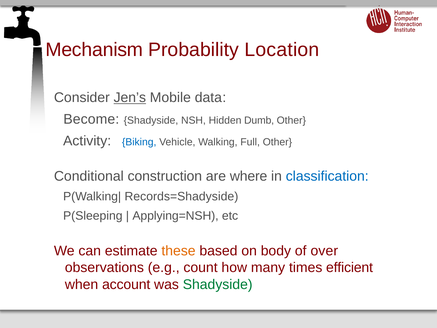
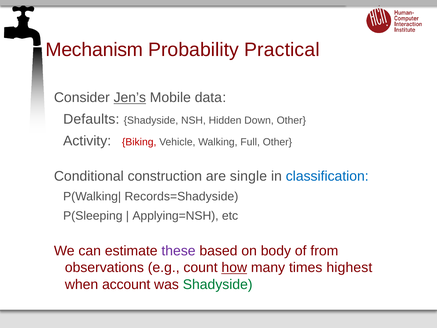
Location: Location -> Practical (282, 50)
Become: Become -> Defaults (91, 119)
Dumb: Dumb -> Down (259, 120)
Biking colour: blue -> red (139, 142)
where: where -> single (248, 176)
these colour: orange -> purple (179, 251)
over: over -> from (324, 251)
how underline: none -> present (234, 268)
efficient: efficient -> highest (349, 268)
